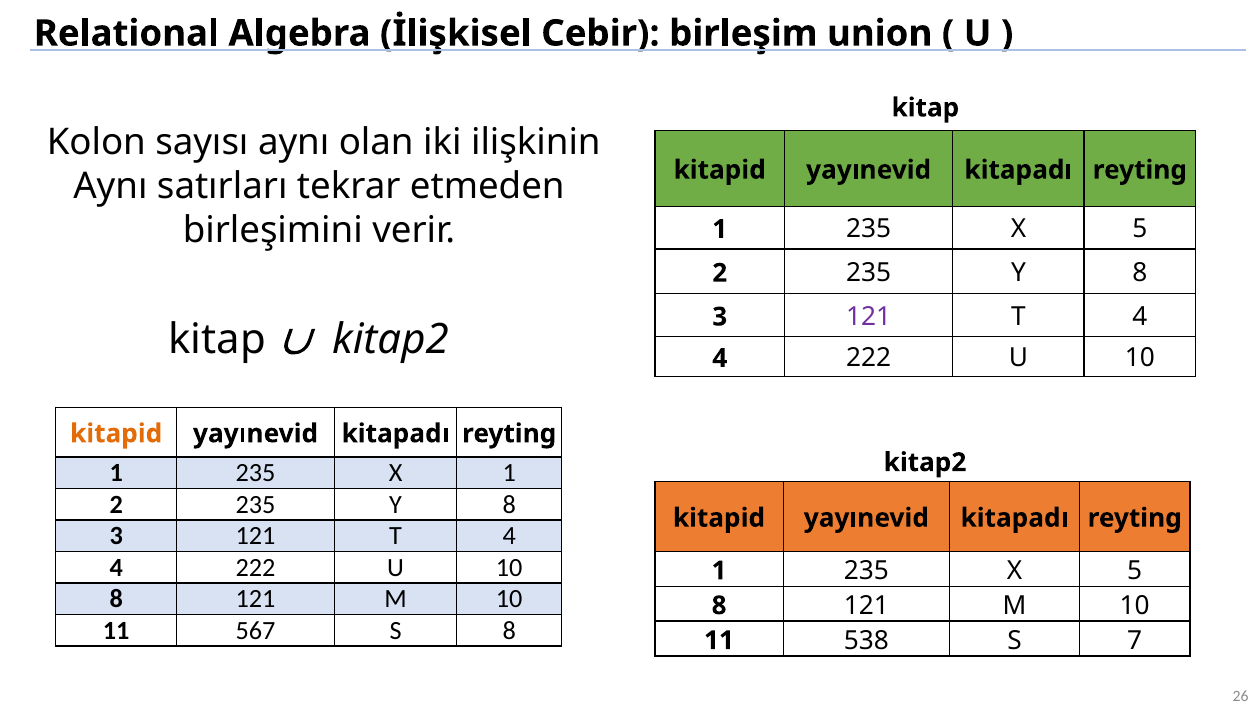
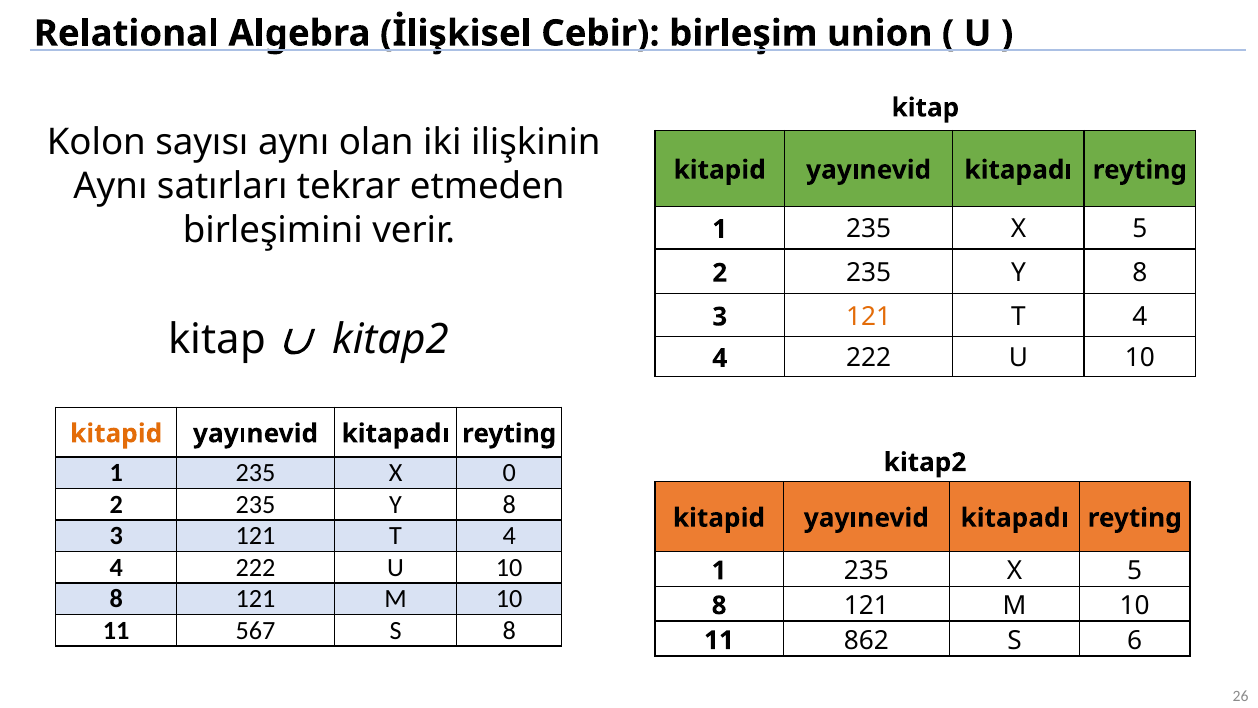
121 colour: purple -> orange (869, 317)
X 1: 1 -> 0 (509, 473)
538: 538 -> 862 (866, 640)
7: 7 -> 6 (1135, 640)
